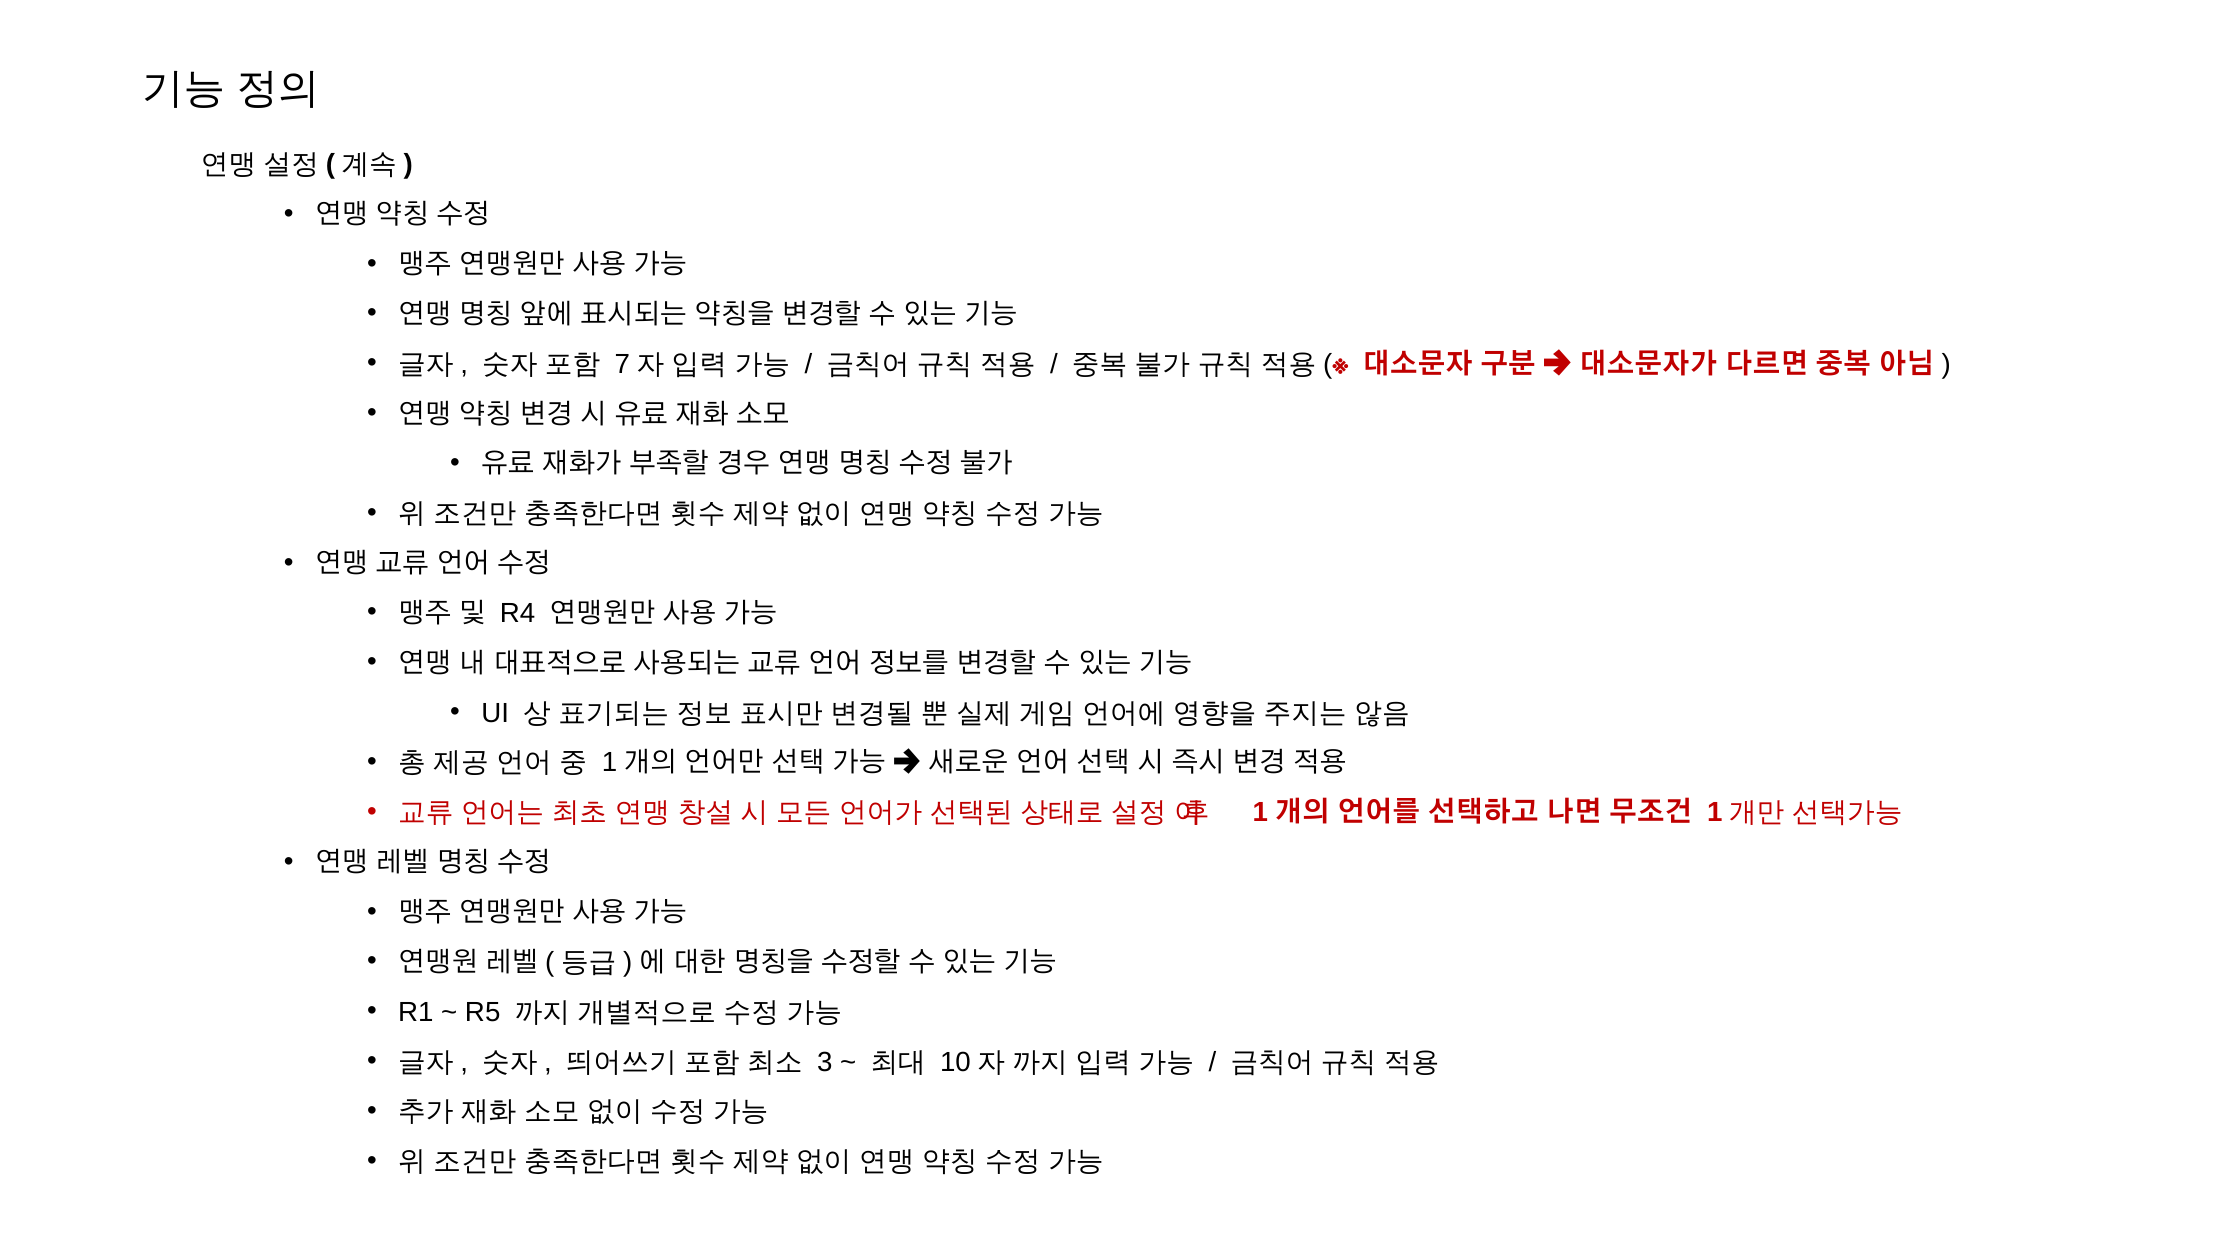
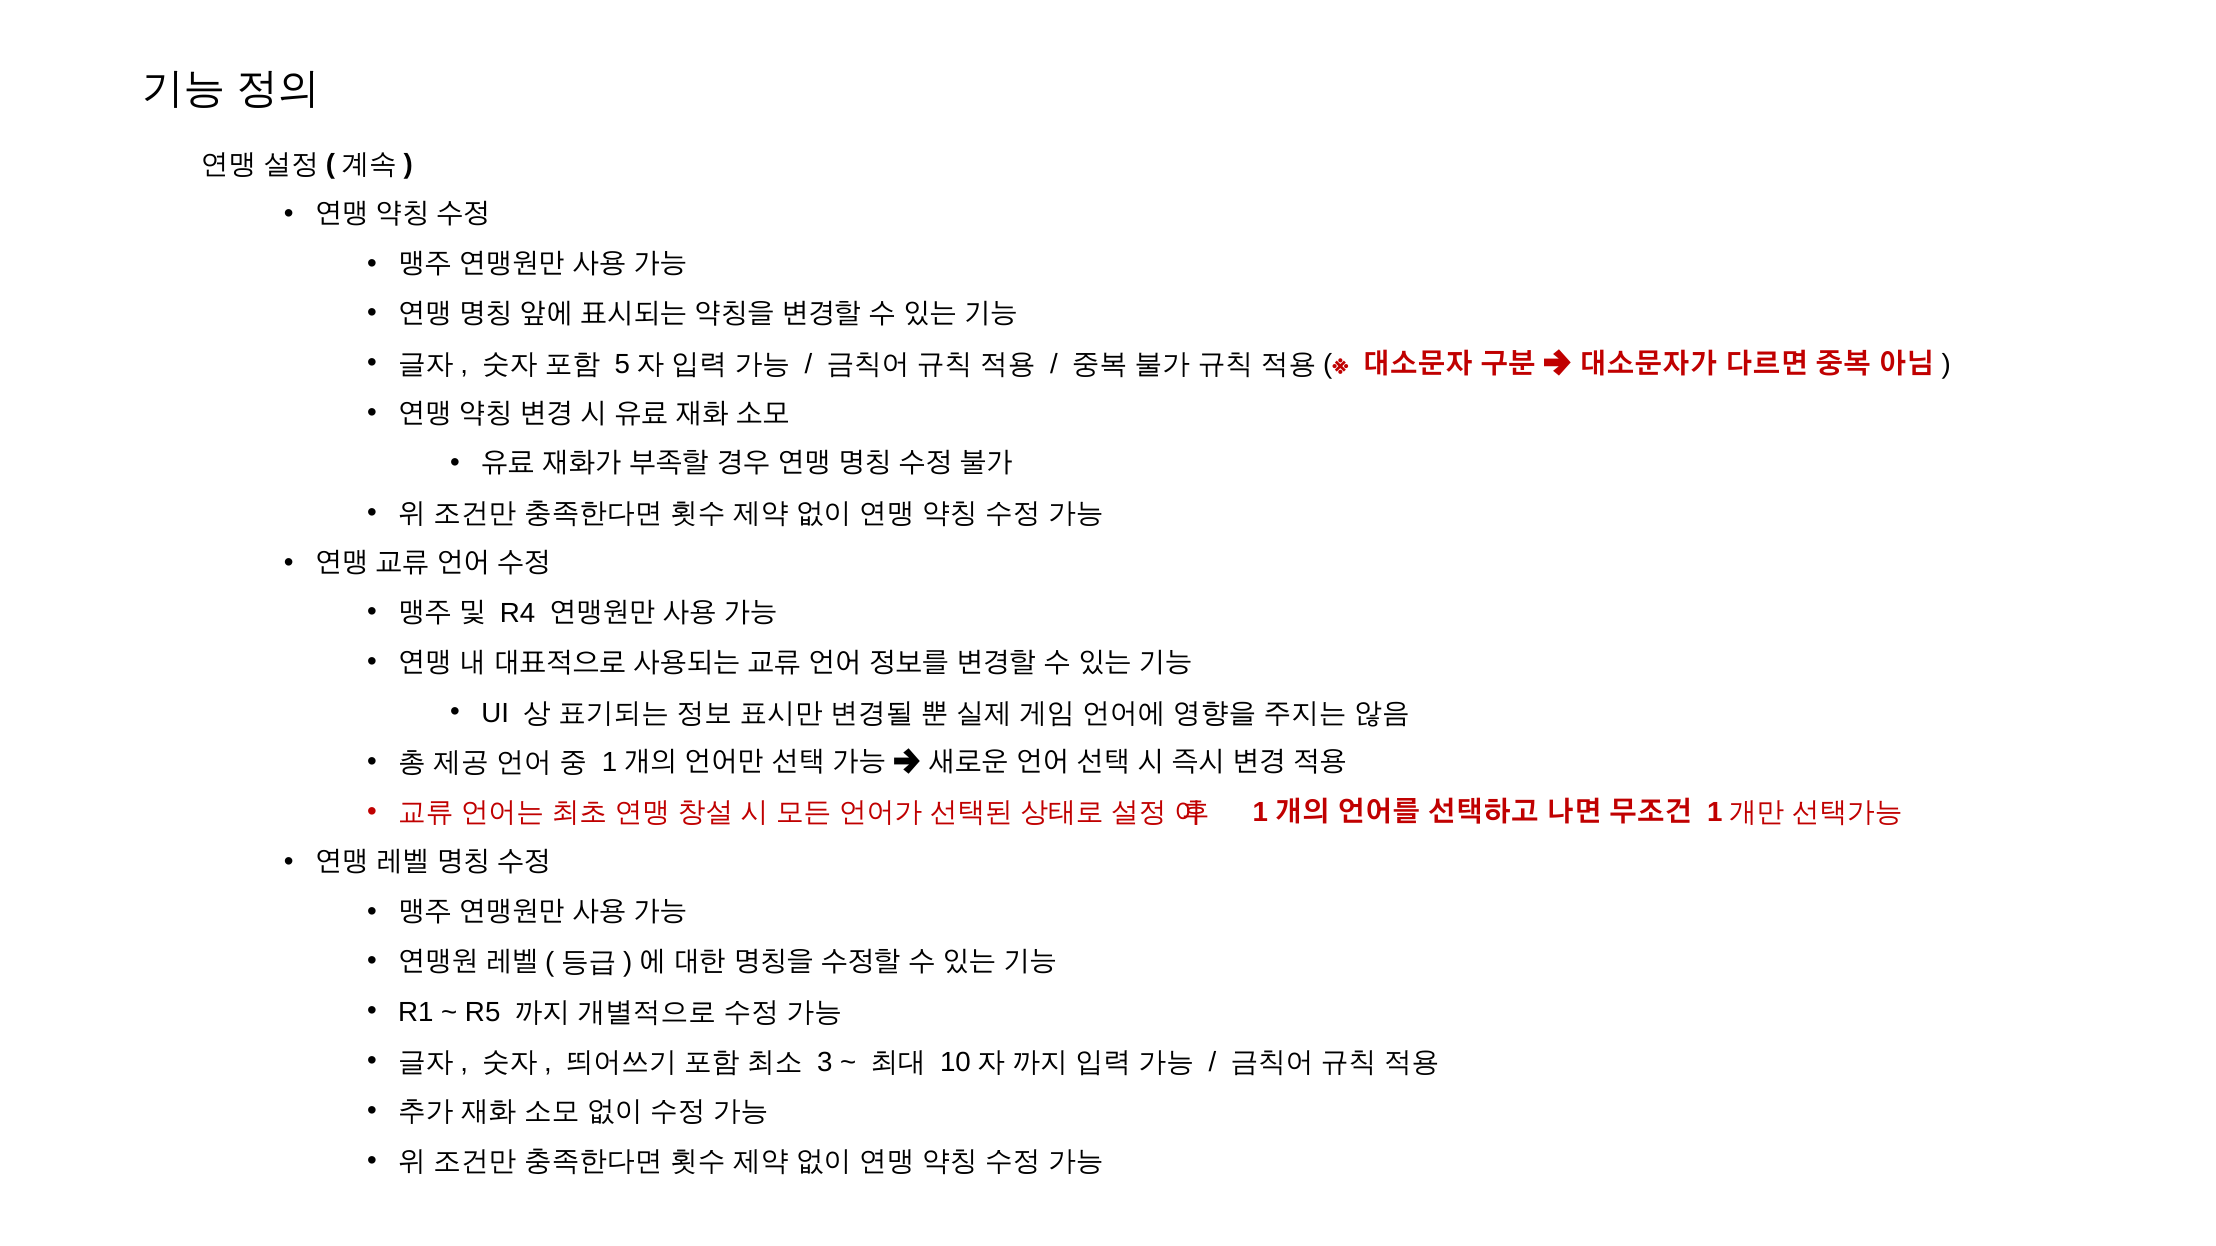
7: 7 -> 5 (622, 364)
